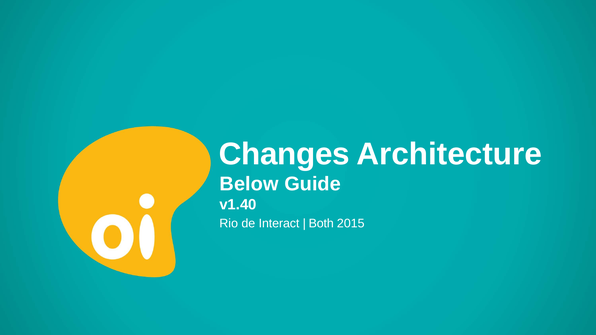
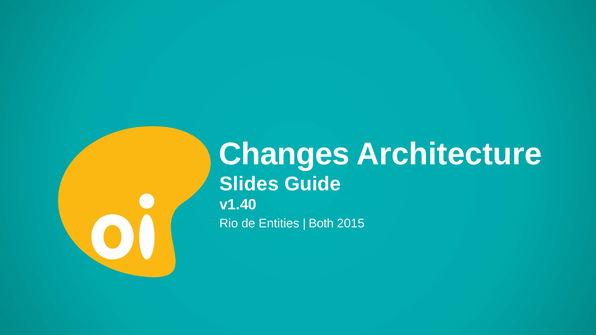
Below: Below -> Slides (249, 184)
Interact: Interact -> Entities (279, 224)
